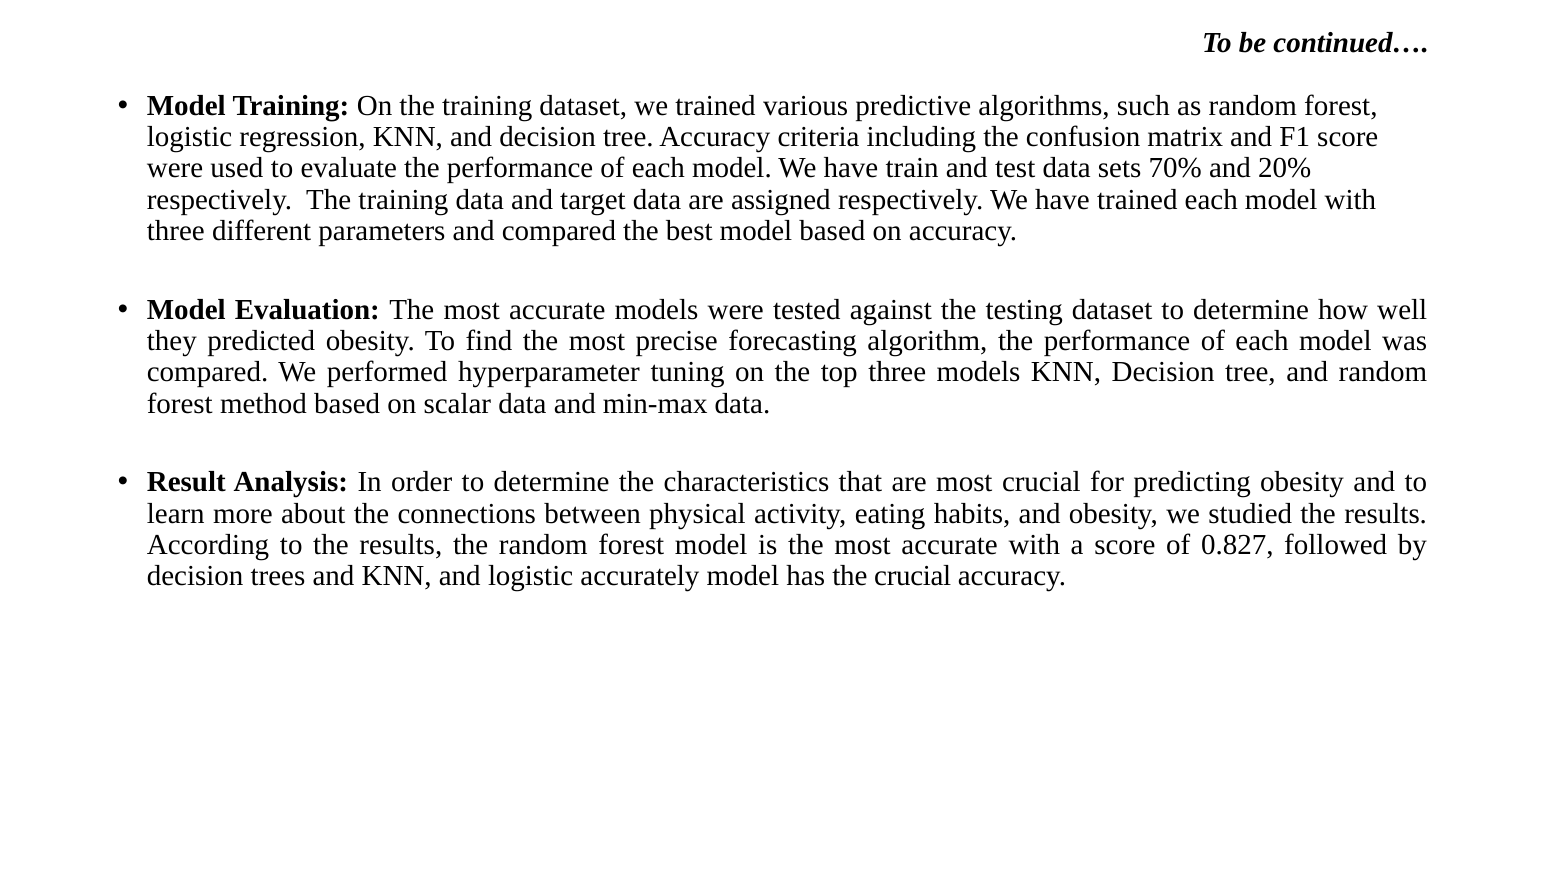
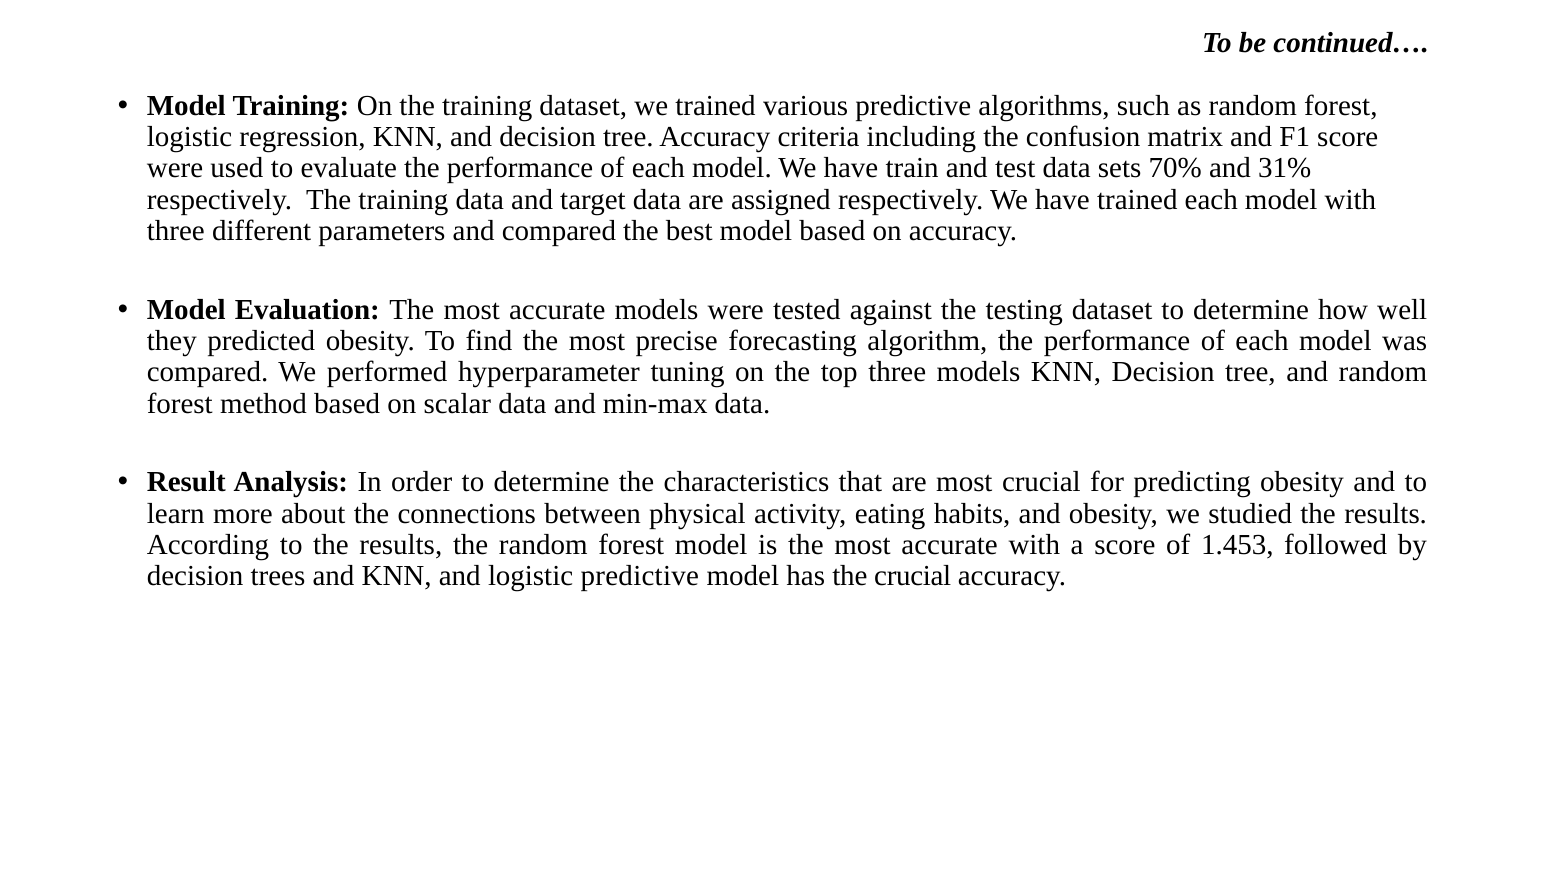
20%: 20% -> 31% (1285, 168)
0.827: 0.827 -> 1.453 (1237, 545)
logistic accurately: accurately -> predictive (640, 577)
